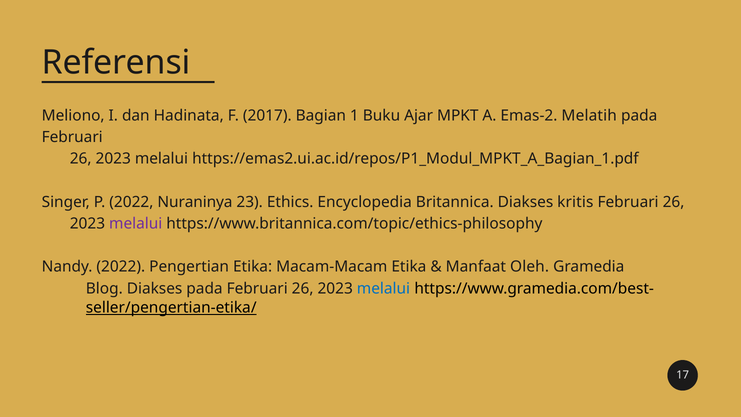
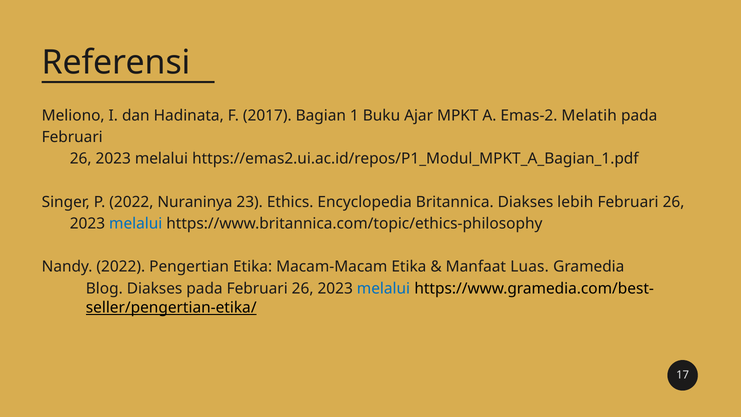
kritis: kritis -> lebih (575, 202)
melalui colour: purple -> blue (136, 223)
Oleh: Oleh -> Luas (530, 267)
